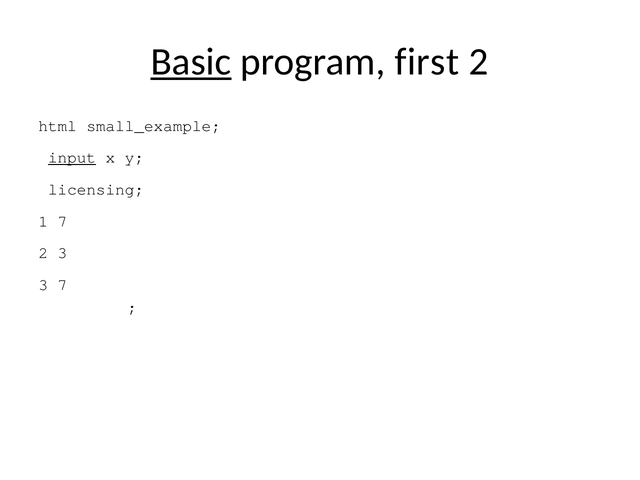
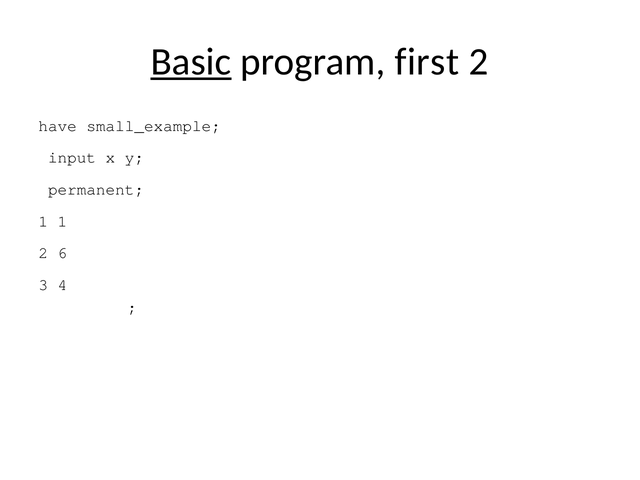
html: html -> have (58, 126)
input underline: present -> none (72, 158)
licensing: licensing -> permanent (96, 190)
1 7: 7 -> 1 (62, 221)
2 3: 3 -> 6 (62, 253)
3 7: 7 -> 4 (62, 285)
